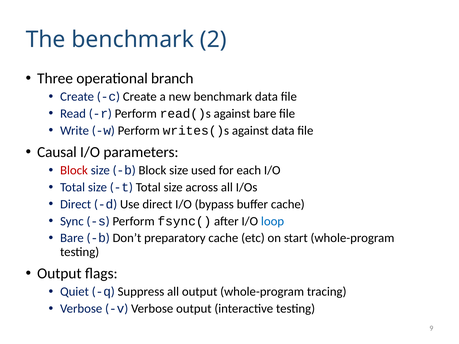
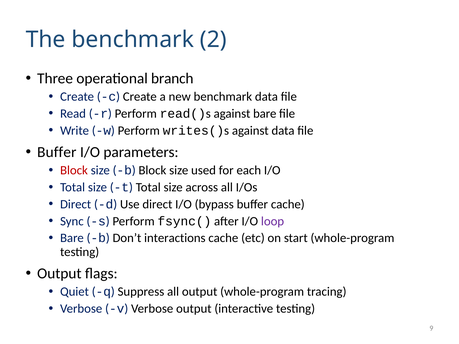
Causal: Causal -> Buffer (57, 152)
loop colour: blue -> purple (273, 221)
preparatory: preparatory -> interactions (175, 238)
